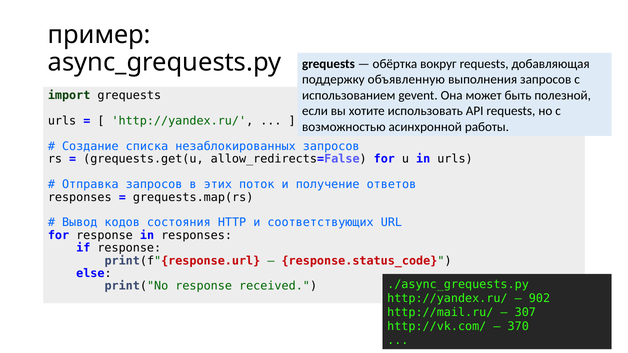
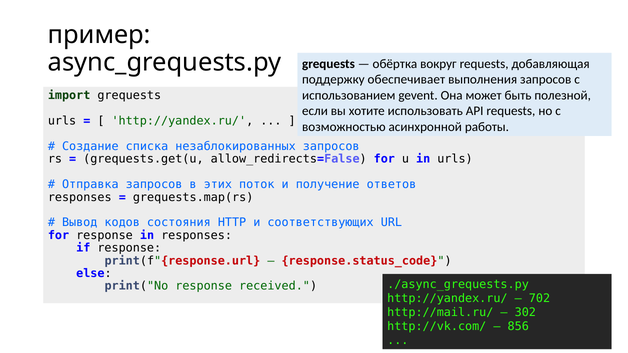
объявленную: объявленную -> обеспечивает (406, 80)
902: 902 -> 702 (539, 298)
307: 307 -> 302 (525, 313)
370: 370 -> 856 (518, 327)
